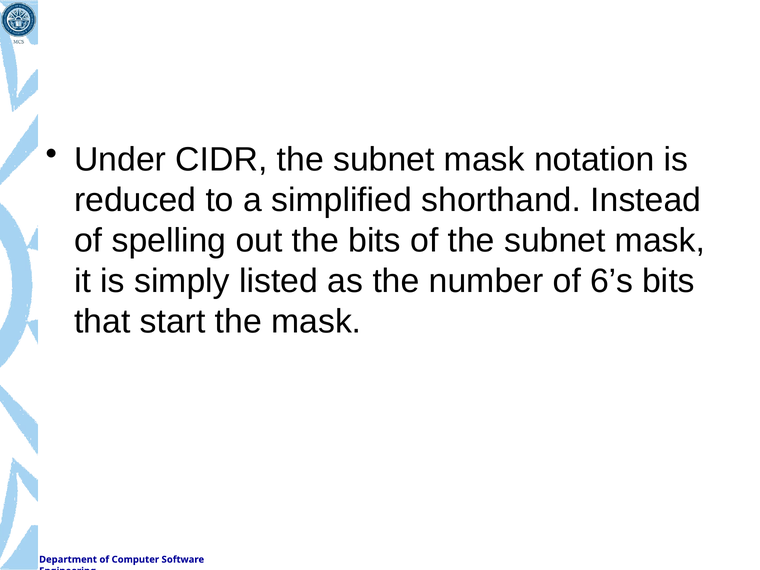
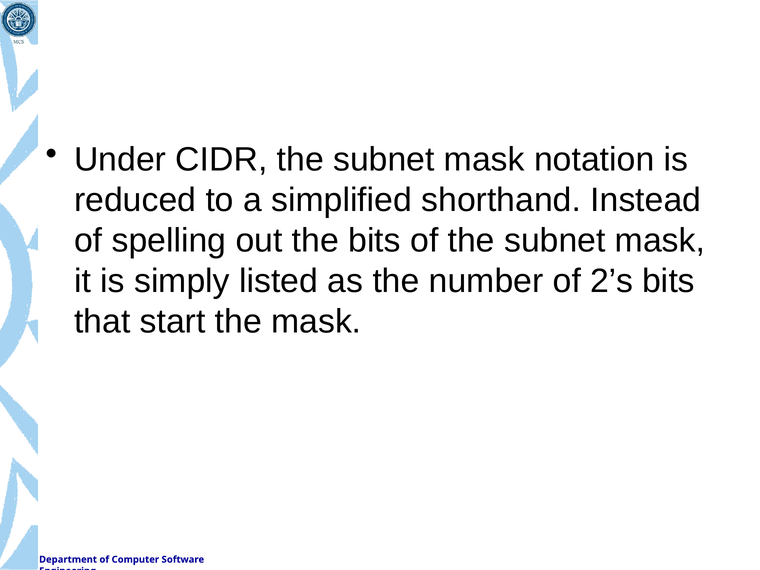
6’s: 6’s -> 2’s (612, 281)
